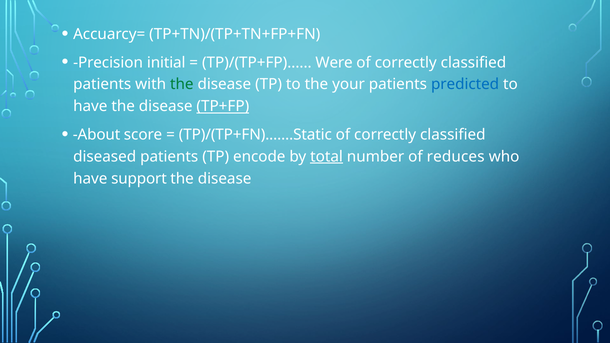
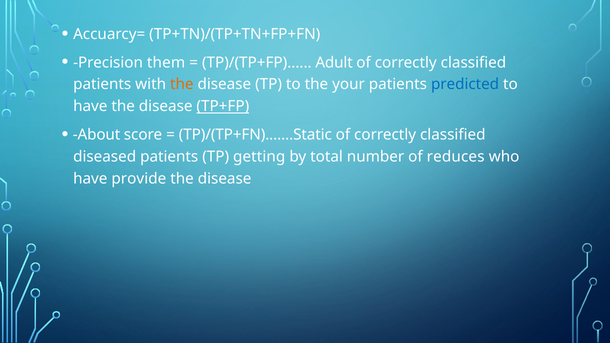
initial: initial -> them (166, 62)
Were: Were -> Adult (334, 62)
the colour: green -> orange (182, 84)
encode: encode -> getting (259, 157)
total underline: present -> none (327, 157)
support: support -> provide (139, 179)
